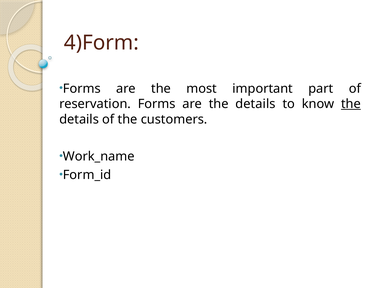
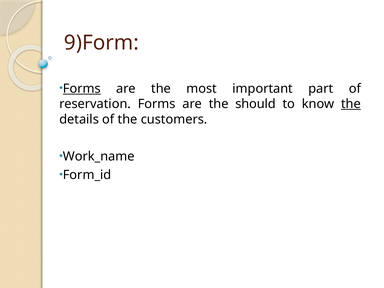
4)Form: 4)Form -> 9)Form (101, 43)
Forms underline: none -> present (82, 89)
are the details: details -> should (256, 104)
